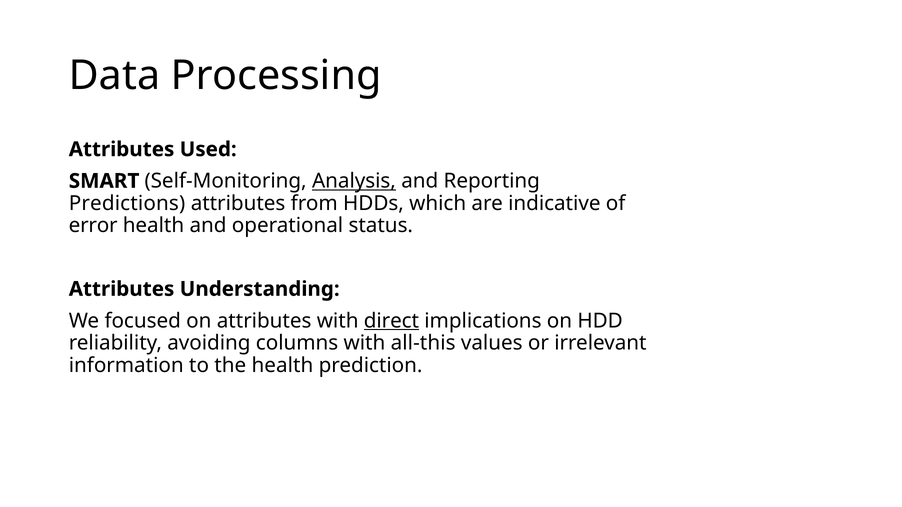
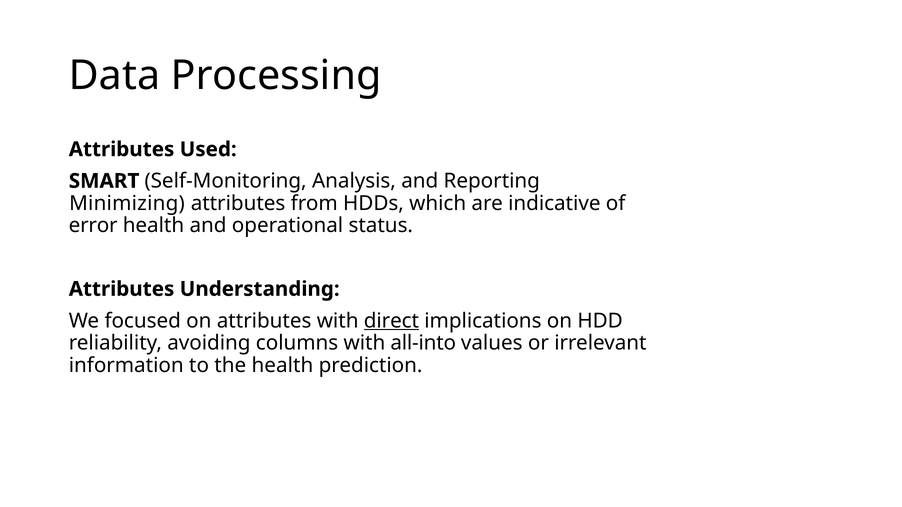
Analysis underline: present -> none (354, 181)
Predictions: Predictions -> Minimizing (127, 204)
all-this: all-this -> all-into (423, 343)
